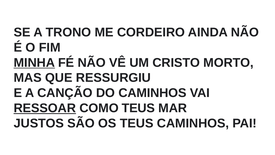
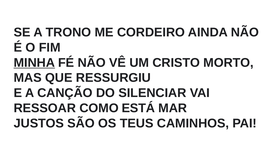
DO CAMINHOS: CAMINHOS -> SILENCIAR (152, 93)
RESSOAR underline: present -> none (45, 108)
COMO TEUS: TEUS -> ESTÁ (138, 108)
